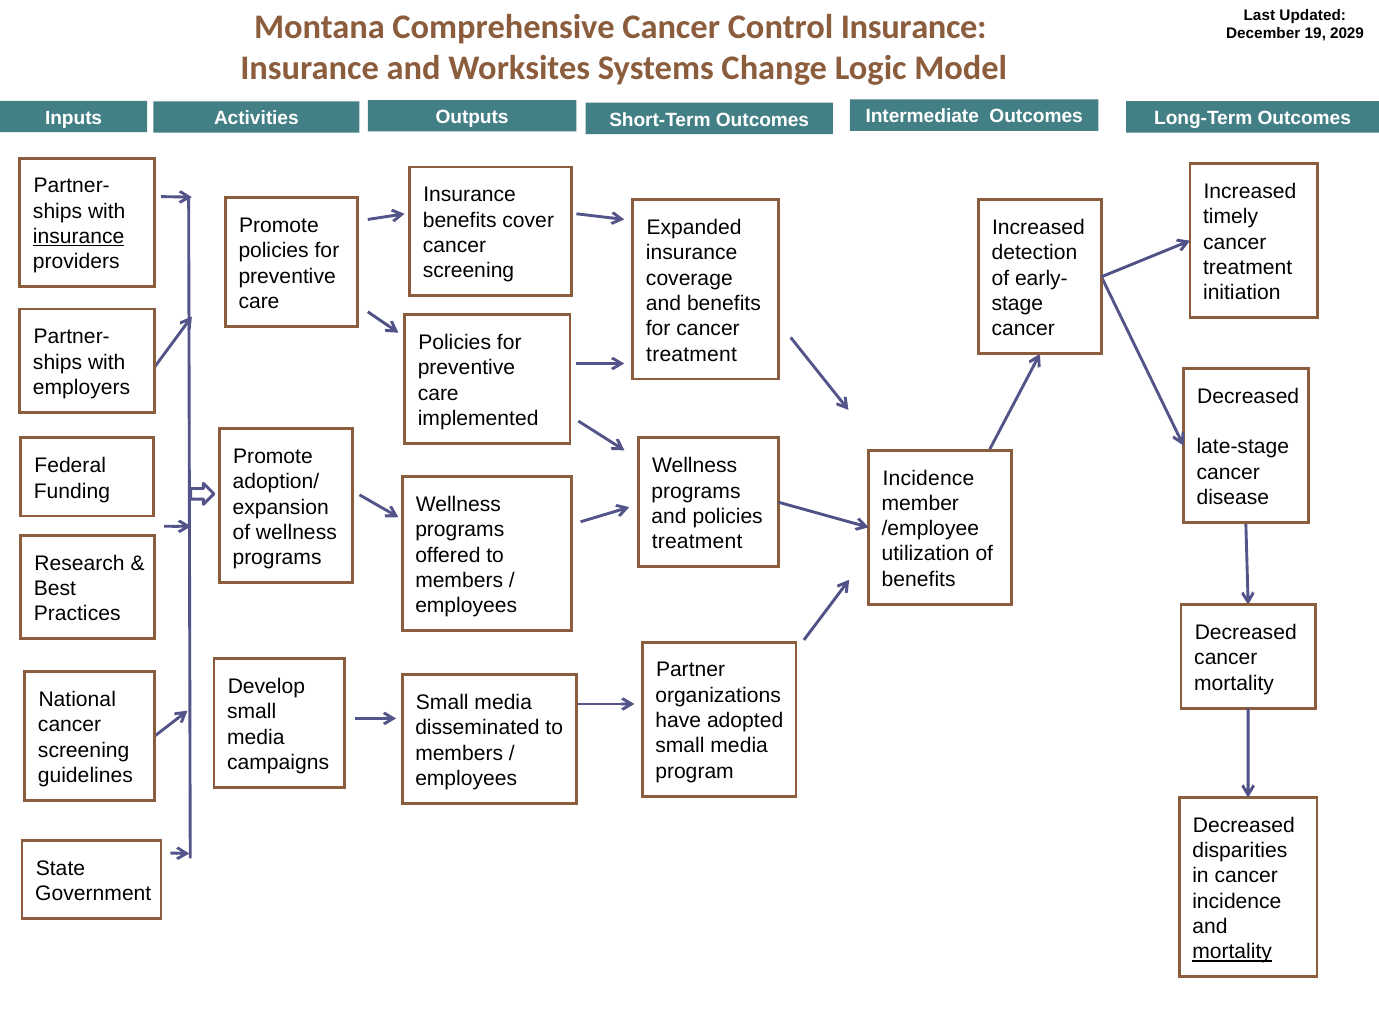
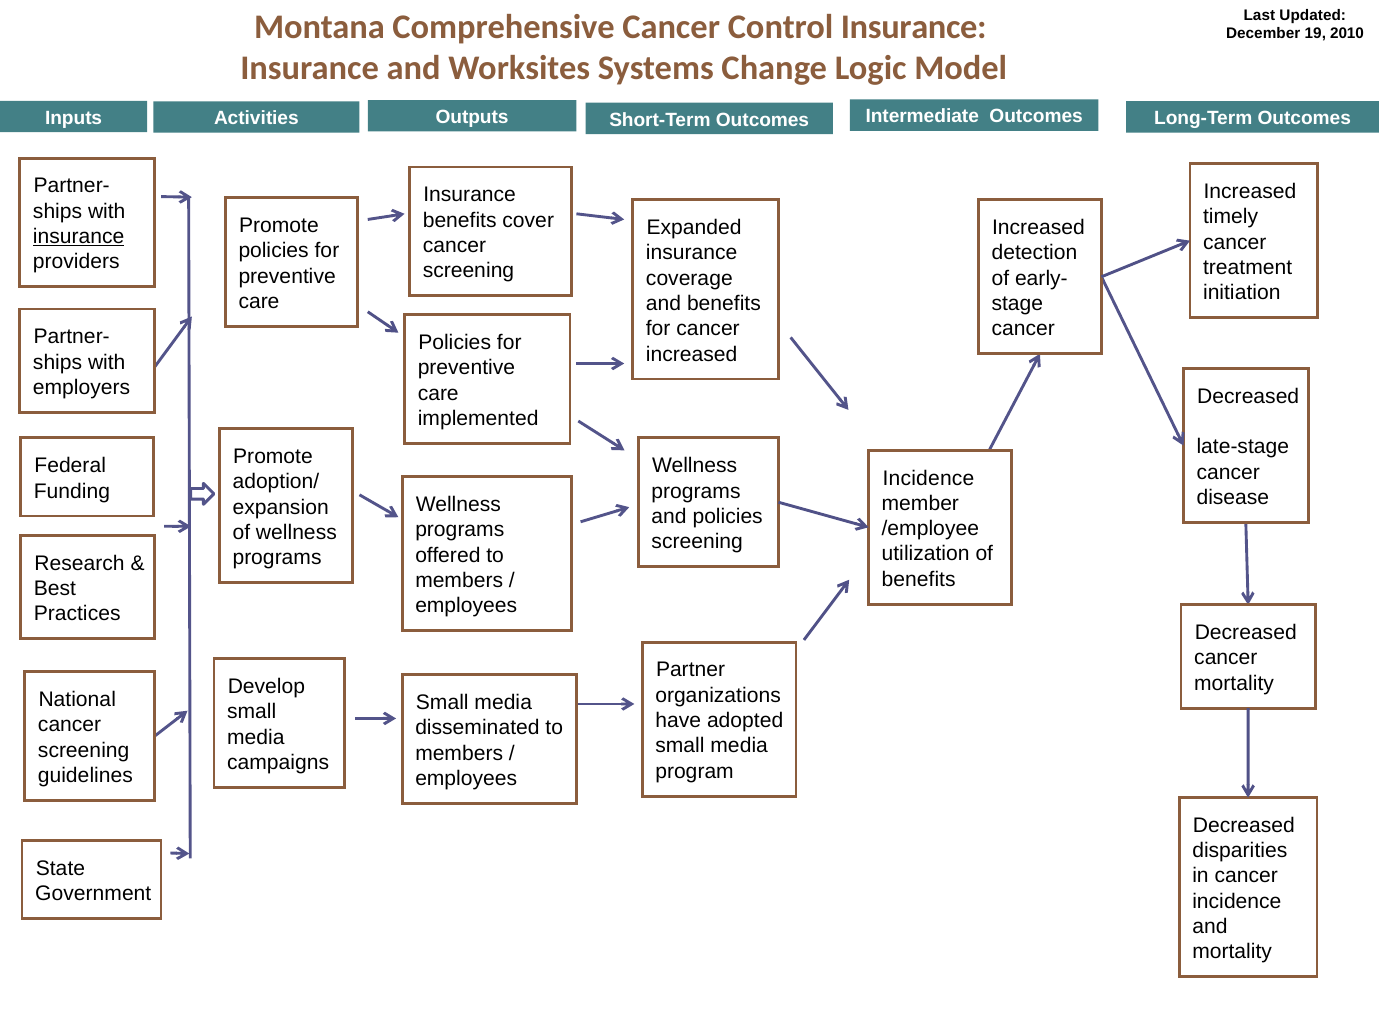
2029: 2029 -> 2010 (1347, 34)
treatment: treatment -> increased (692, 354)
treatment: treatment -> screening (697, 542)
mortality underline: present -> none (1232, 952)
